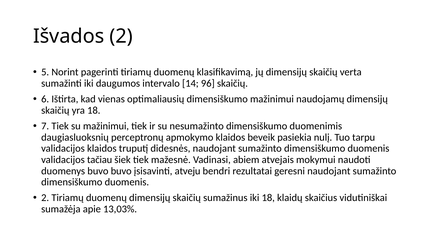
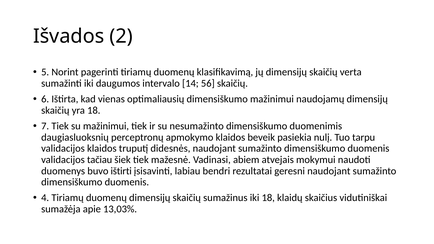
96: 96 -> 56 (208, 83)
buvo buvo: buvo -> ištirti (121, 171)
atveju: atveju -> labiau (188, 171)
2: 2 -> 4 (45, 198)
